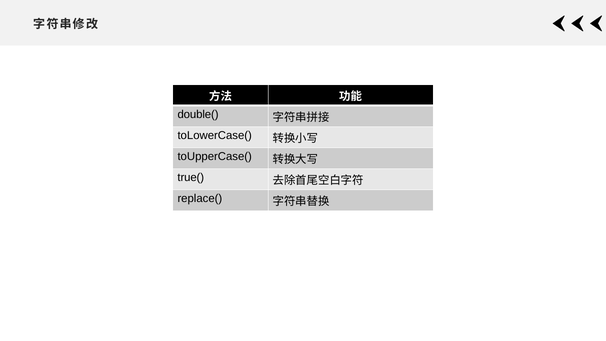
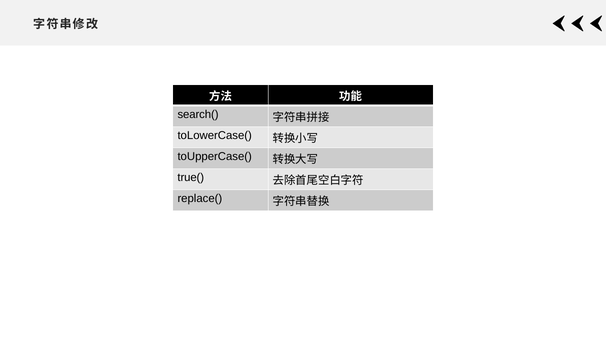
double(: double( -> search( (198, 114)
